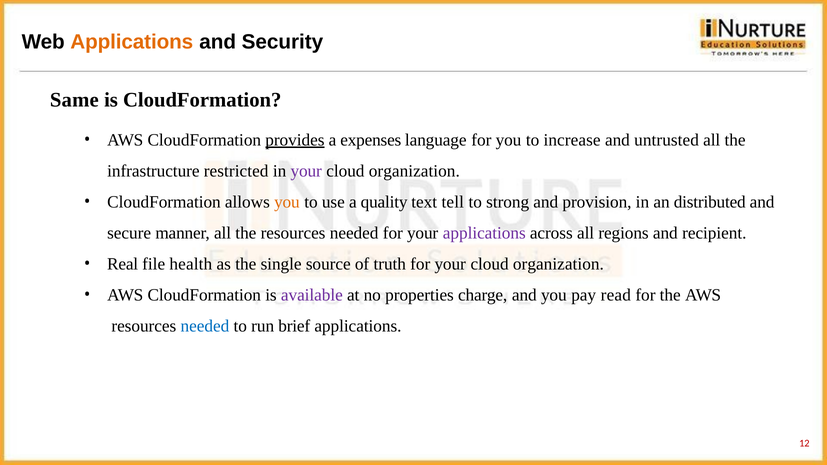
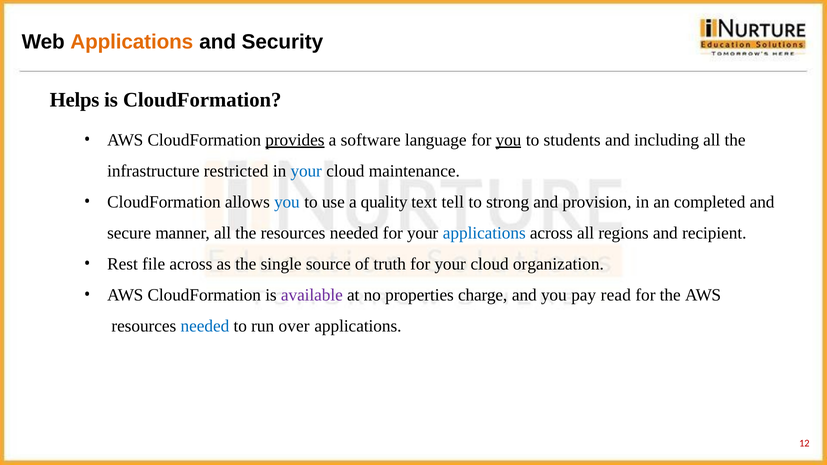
Same: Same -> Helps (75, 100)
expenses: expenses -> software (371, 140)
you underline: none -> present (508, 140)
increase: increase -> students (572, 140)
untrusted: untrusted -> including (667, 140)
your colour: purple -> blue (306, 171)
organization: organization -> maintenance (414, 171)
you colour: orange -> blue (287, 202)
distributed: distributed -> completed (710, 202)
applications colour: purple -> blue (484, 233)
Real: Real -> Rest (123, 264)
file health: health -> across (191, 264)
brief: brief -> over (294, 326)
